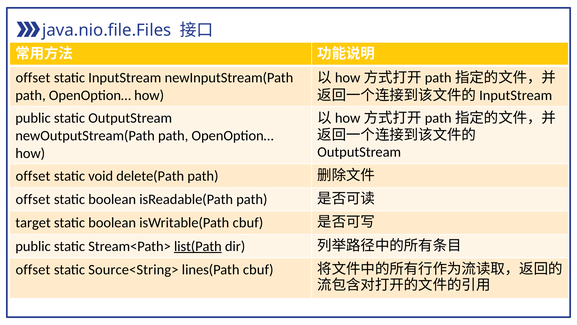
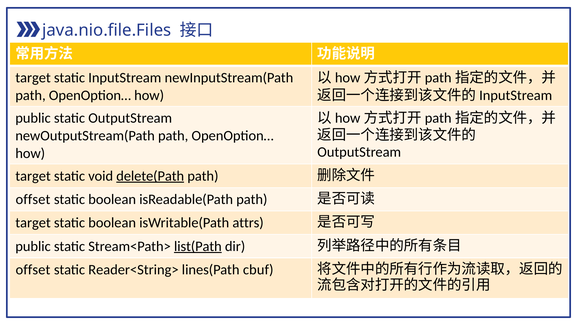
offset: offset -> target (33, 78)
offset: offset -> target (33, 176)
delete(Path underline: none -> present (150, 176)
isWritable(Path cbuf: cbuf -> attrs (248, 223)
Source<String>: Source<String> -> Reader<String> (133, 269)
